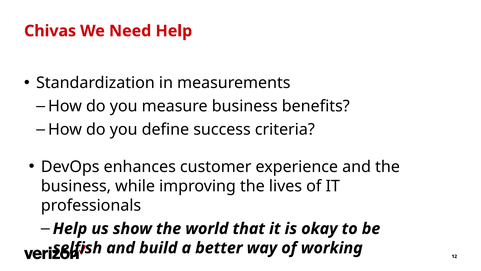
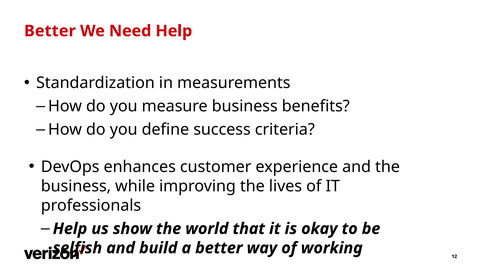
Chivas: Chivas -> Better (50, 31)
